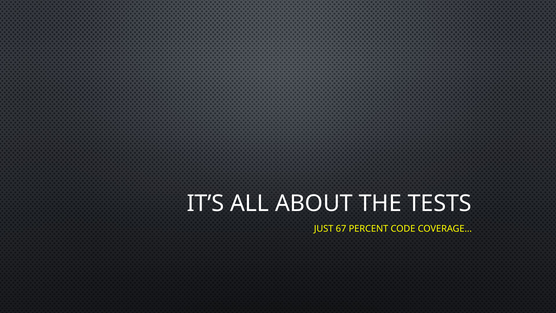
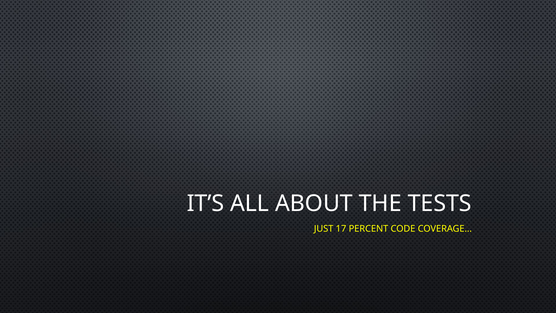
67: 67 -> 17 (341, 229)
